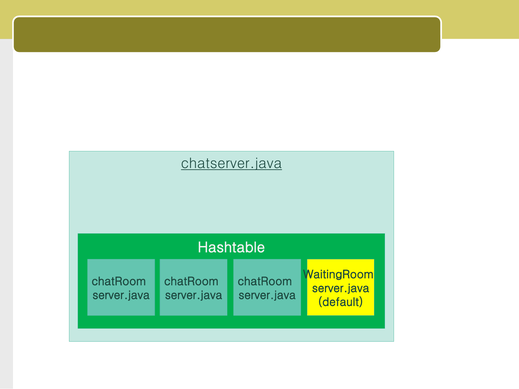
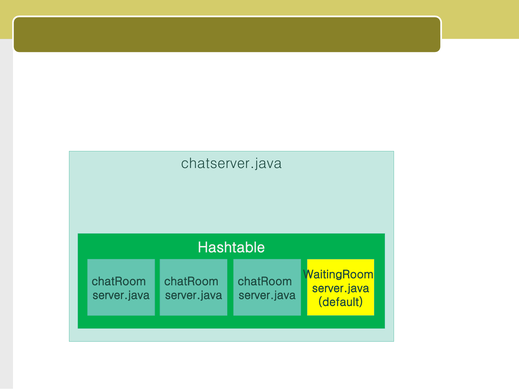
chatserver.java underline: present -> none (231, 164)
